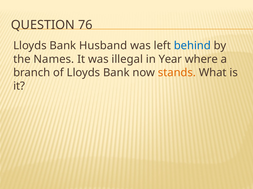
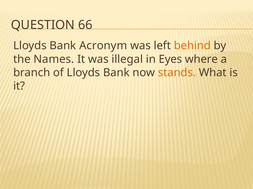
76: 76 -> 66 (85, 25)
Husband: Husband -> Acronym (103, 46)
behind colour: blue -> orange (192, 46)
Year: Year -> Eyes (170, 59)
